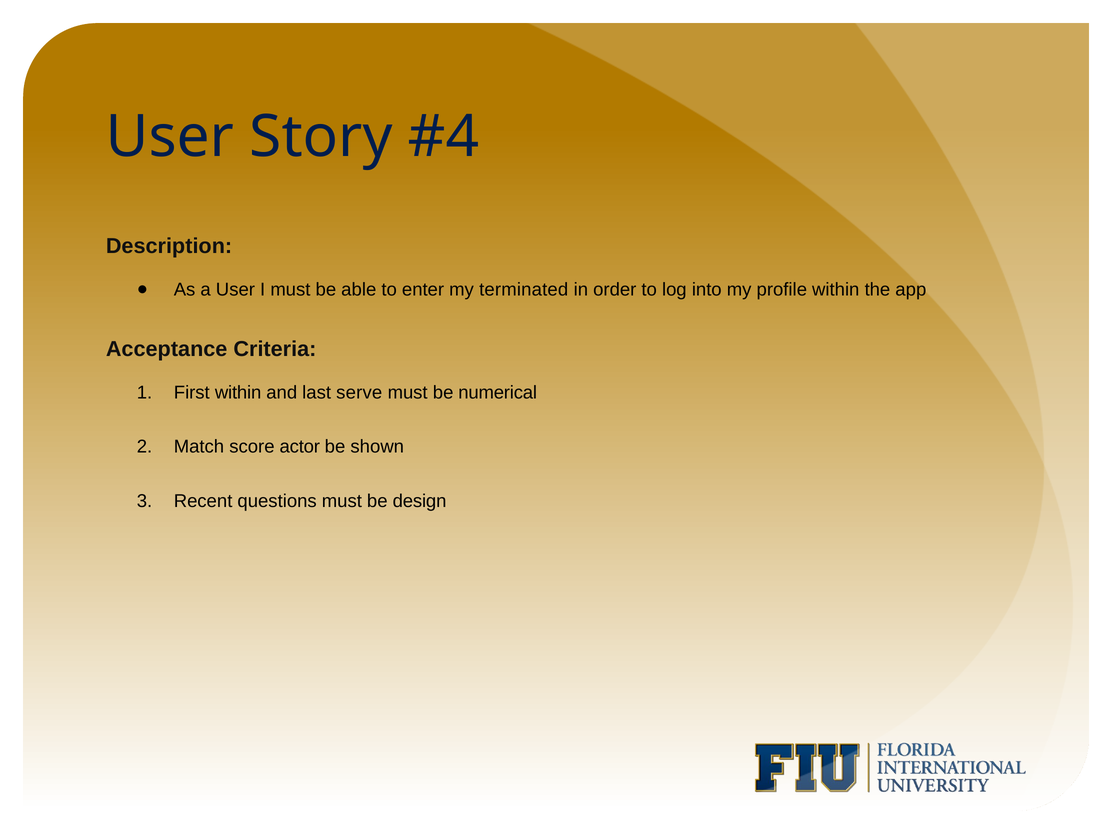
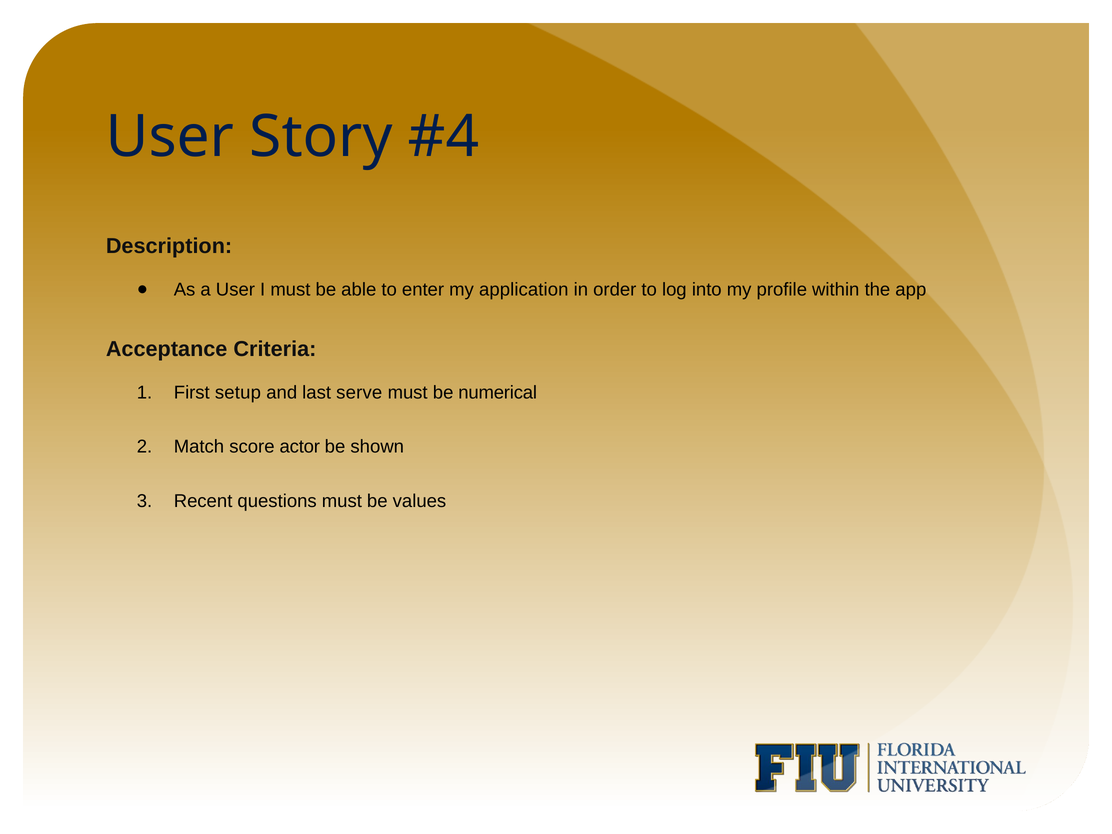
terminated: terminated -> application (524, 290)
First within: within -> setup (238, 392)
design: design -> values (419, 501)
